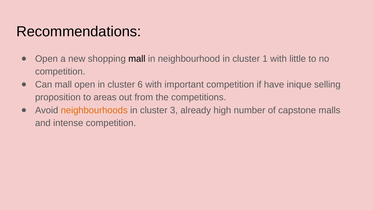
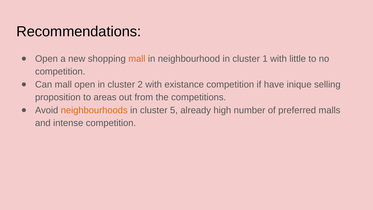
mall colour: black -> orange (137, 59)
6: 6 -> 2 (140, 84)
important: important -> existance (184, 84)
3: 3 -> 5 (174, 110)
capstone: capstone -> preferred (297, 110)
